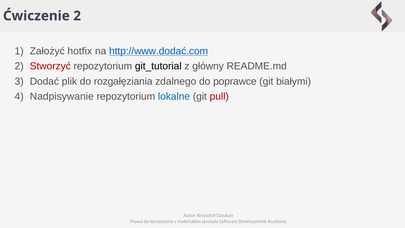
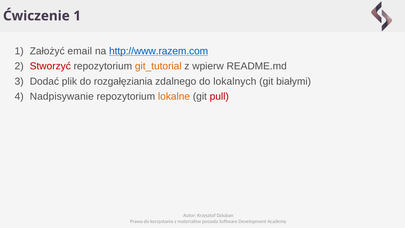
Ćwiczenie 2: 2 -> 1 (77, 16)
hotfix: hotfix -> email (80, 51)
http://www.dodać.com: http://www.dodać.com -> http://www.razem.com (159, 51)
git_tutorial colour: black -> orange (158, 66)
główny: główny -> wpierw (208, 66)
poprawce: poprawce -> lokalnych (235, 81)
lokalne colour: blue -> orange (174, 96)
